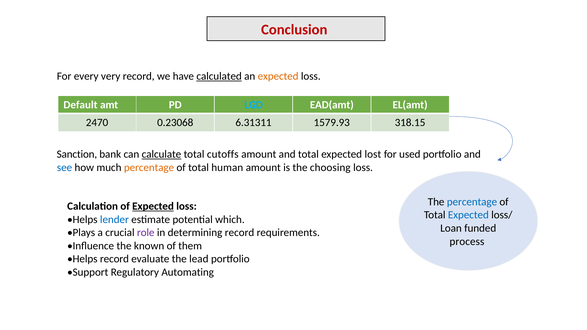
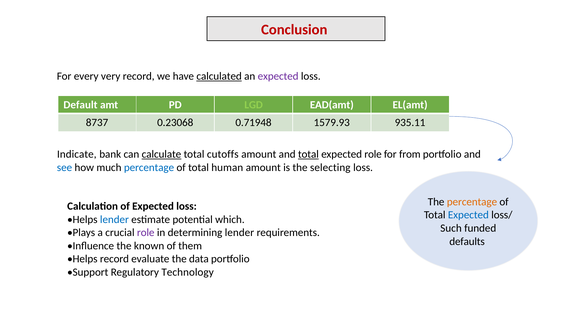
expected colour: orange -> purple (278, 76)
LGD colour: light blue -> light green (254, 105)
2470: 2470 -> 8737 (97, 123)
6.31311: 6.31311 -> 0.71948 (253, 123)
318.15: 318.15 -> 935.11 (410, 123)
Sanction: Sanction -> Indicate (77, 154)
total underline: none -> present (308, 154)
expected lost: lost -> role (373, 154)
used: used -> from (410, 154)
percentage colour: orange -> blue (149, 168)
choosing: choosing -> selecting (330, 168)
percentage colour: blue -> orange (472, 202)
Expected underline: present -> none (153, 206)
Loan: Loan -> Such (451, 228)
determining record: record -> lender (239, 233)
process: process -> defaults (467, 242)
lead: lead -> data (199, 259)
Automating: Automating -> Technology (188, 272)
